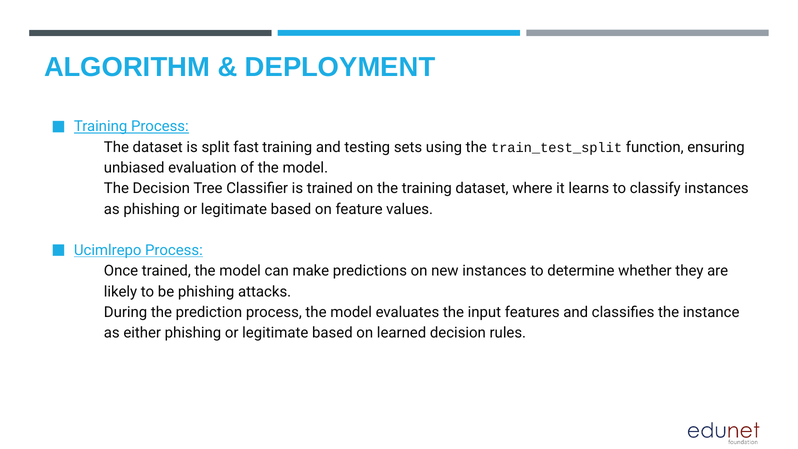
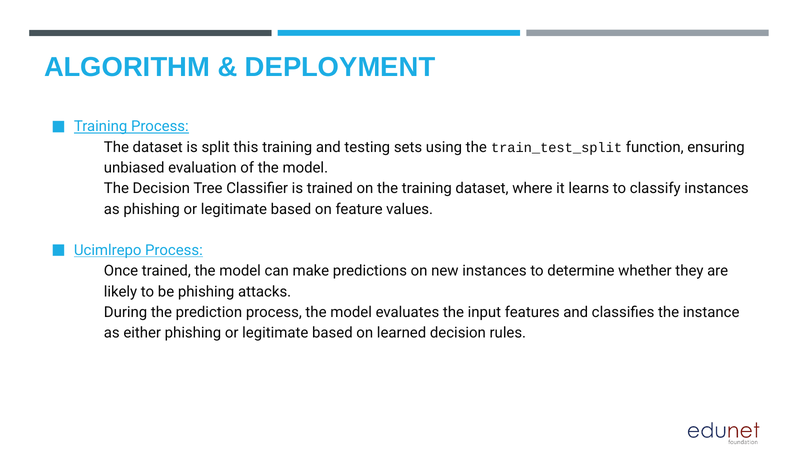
fast: fast -> this (246, 147)
